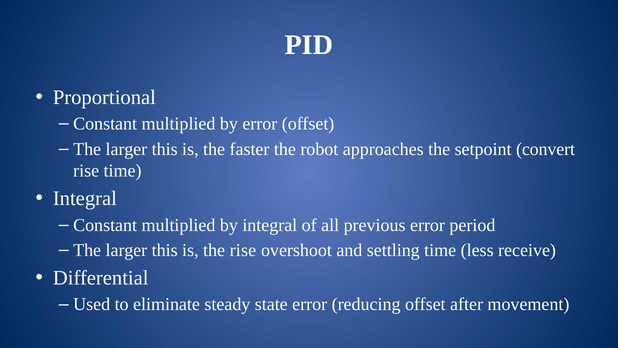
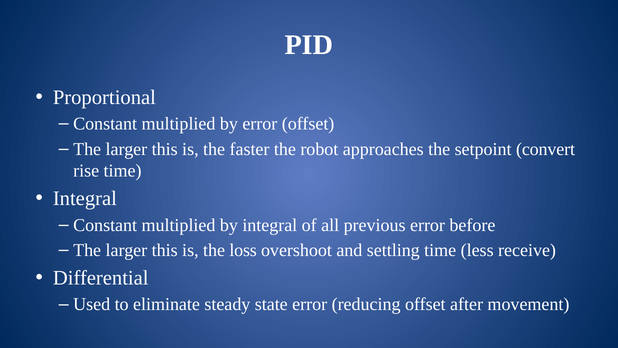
period: period -> before (472, 225)
the rise: rise -> loss (243, 250)
